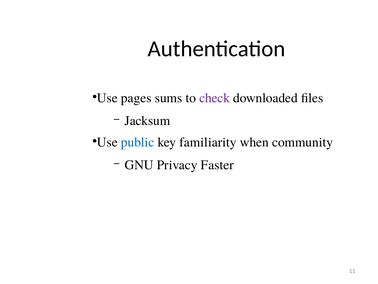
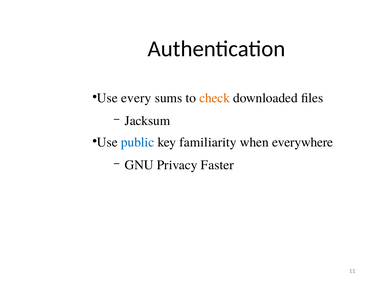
pages: pages -> every (136, 98)
check colour: purple -> orange (215, 98)
community: community -> everywhere (303, 142)
